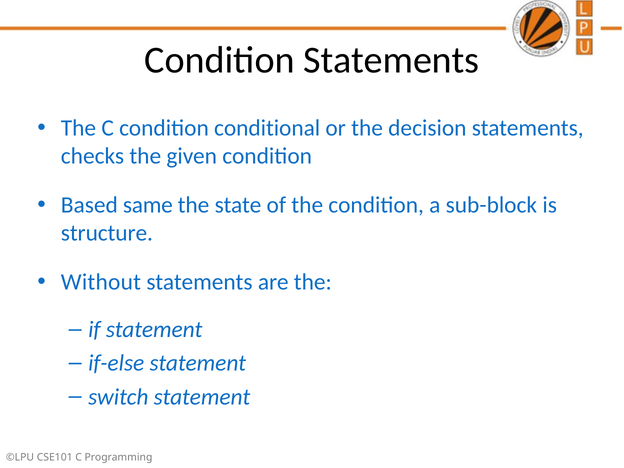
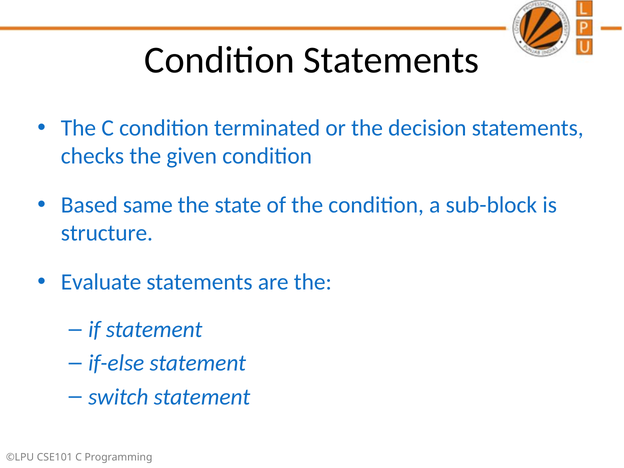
conditional: conditional -> terminated (267, 128)
Without: Without -> Evaluate (101, 282)
